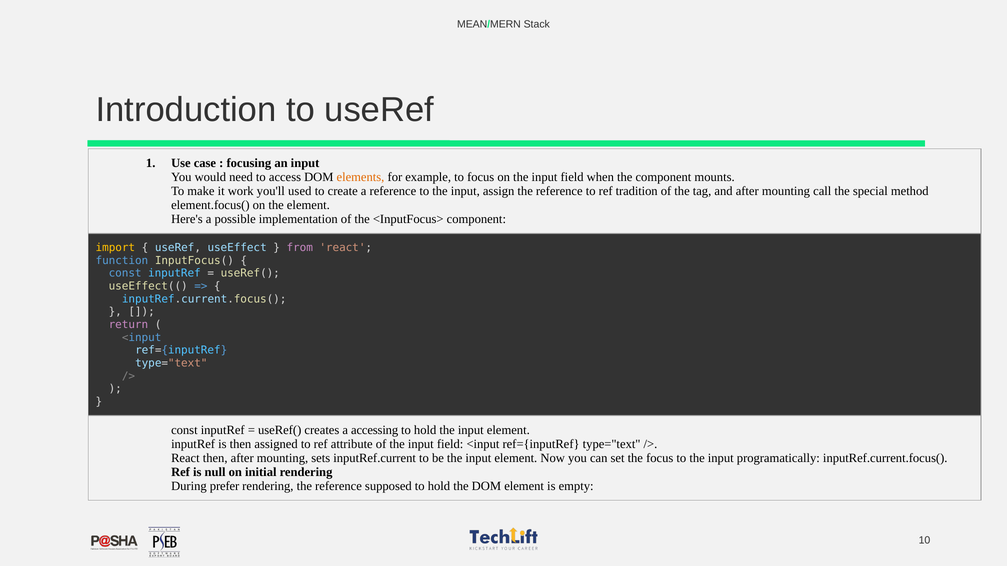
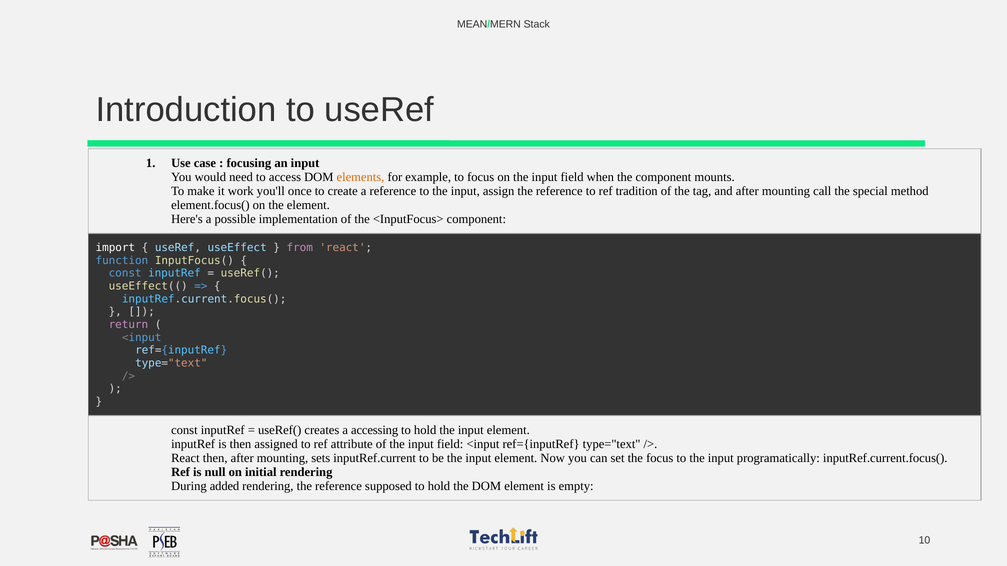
used: used -> once (300, 191)
import colour: yellow -> white (115, 248)
prefer: prefer -> added (225, 486)
